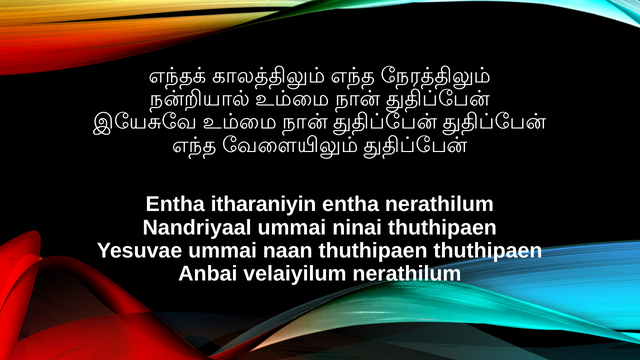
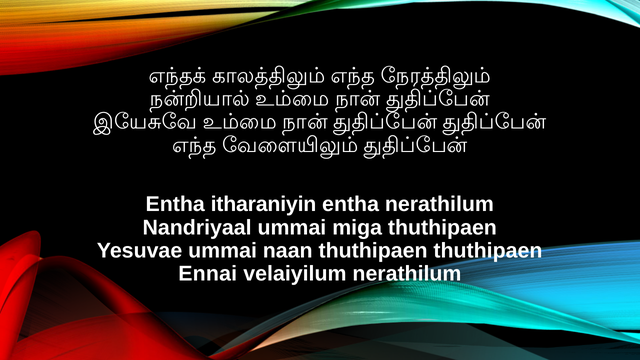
ninai: ninai -> miga (357, 227)
Anbai: Anbai -> Ennai (208, 274)
